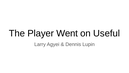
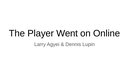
Useful: Useful -> Online (107, 33)
